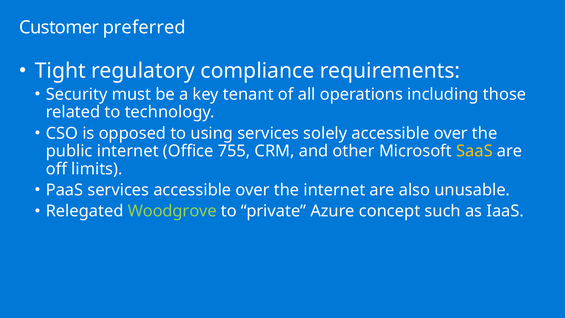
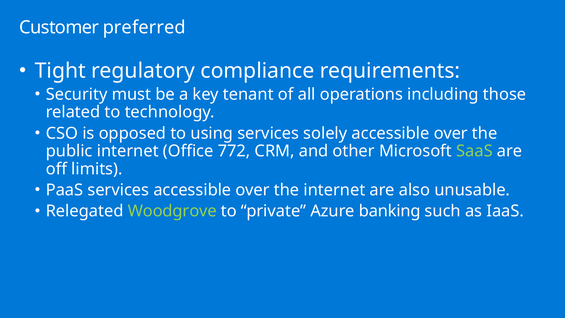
755: 755 -> 772 (234, 151)
SaaS colour: yellow -> light green (474, 151)
concept: concept -> banking (390, 211)
